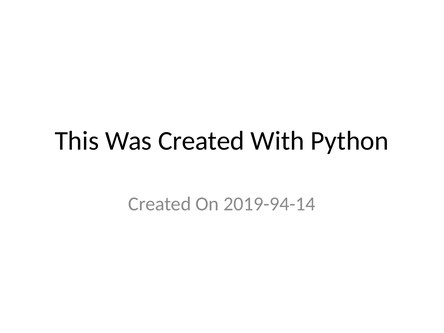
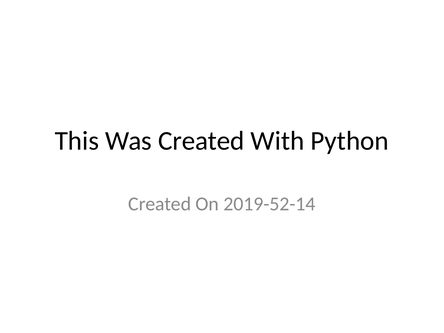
2019-94-14: 2019-94-14 -> 2019-52-14 (269, 204)
